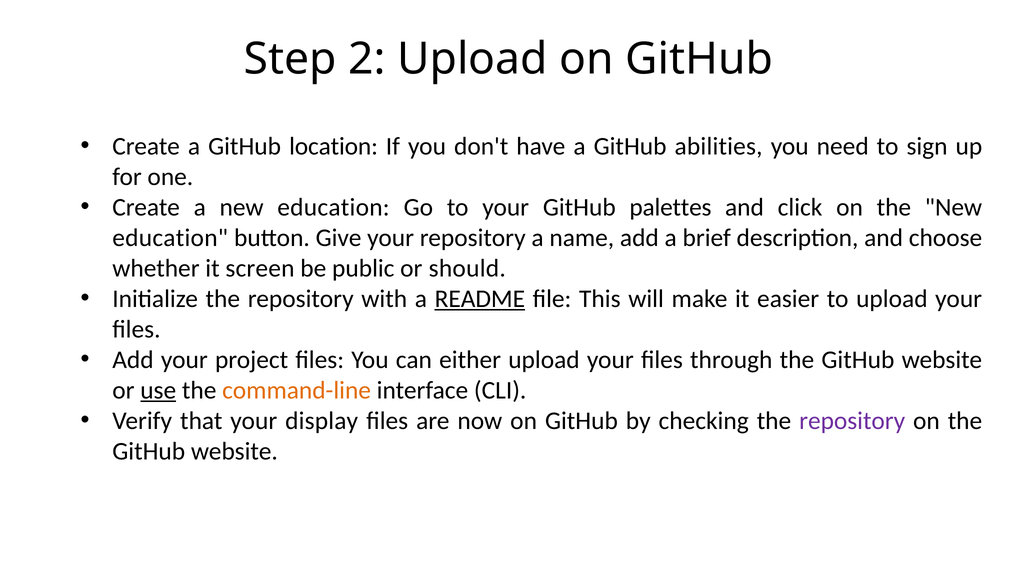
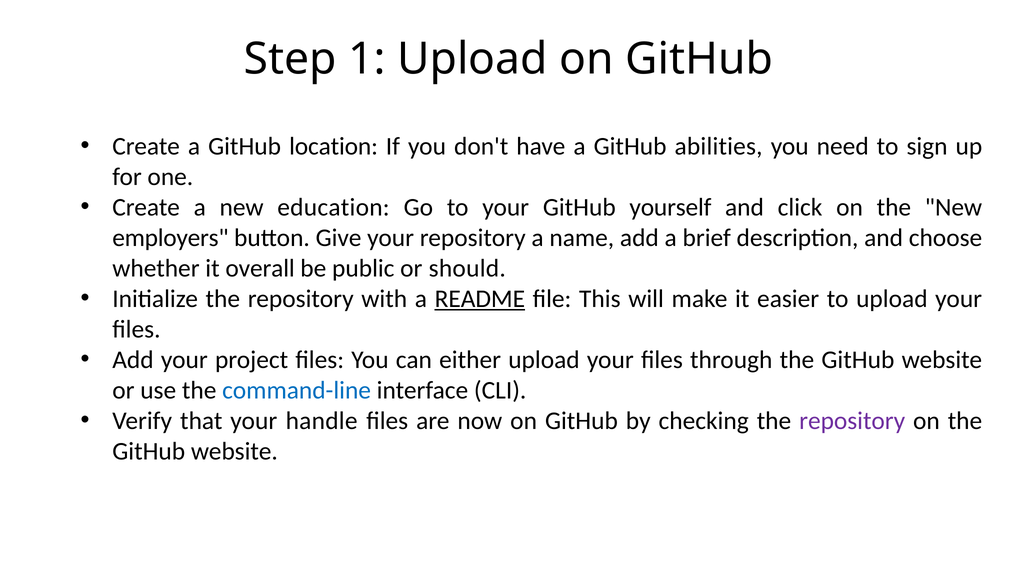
2: 2 -> 1 (367, 59)
palettes: palettes -> yourself (670, 207)
education: education -> employers (170, 238)
screen: screen -> overall (260, 268)
use underline: present -> none (158, 390)
command-line colour: orange -> blue (297, 390)
display: display -> handle (322, 421)
